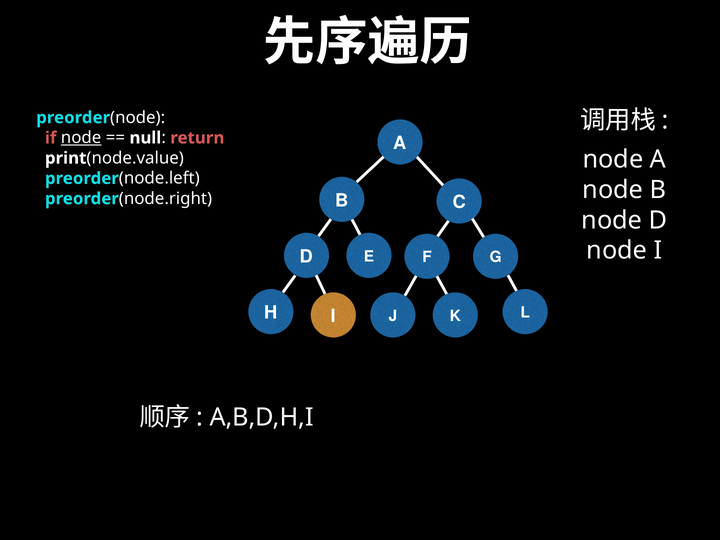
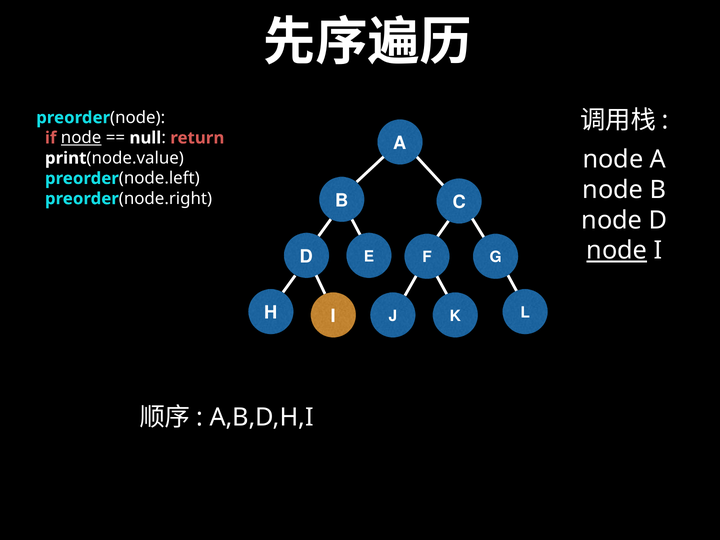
node underline: none -> present (617, 251)
